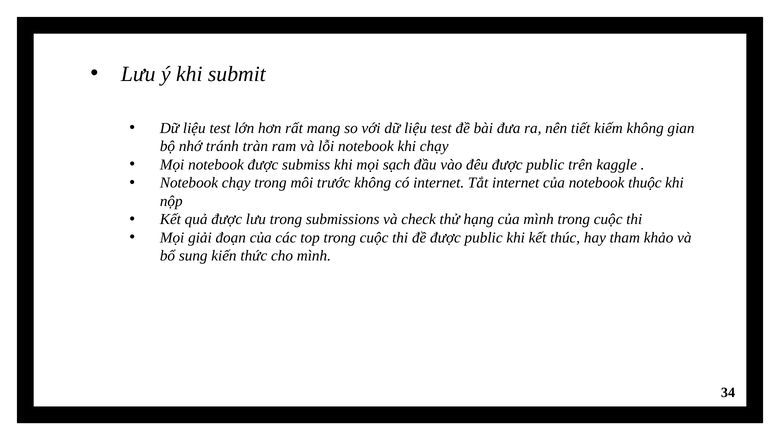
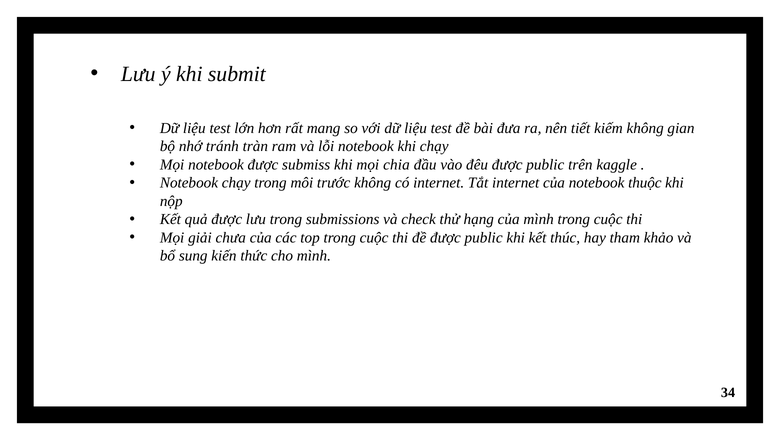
sạch: sạch -> chia (396, 165)
đoạn: đoạn -> chưa (231, 237)
